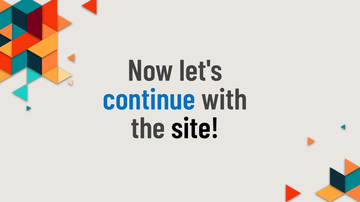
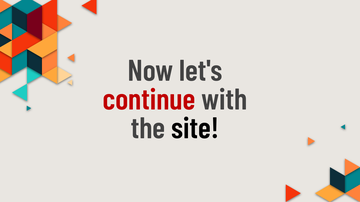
continue colour: blue -> red (149, 100)
